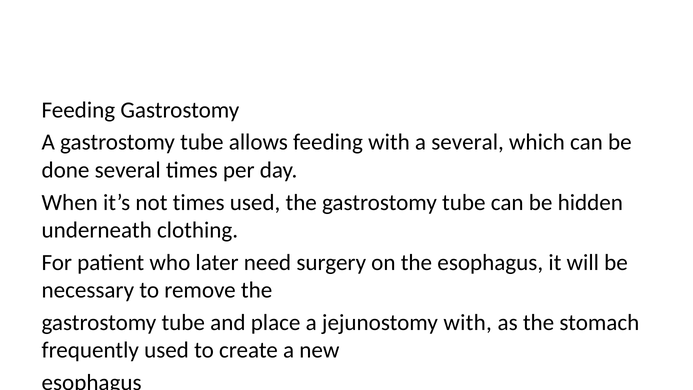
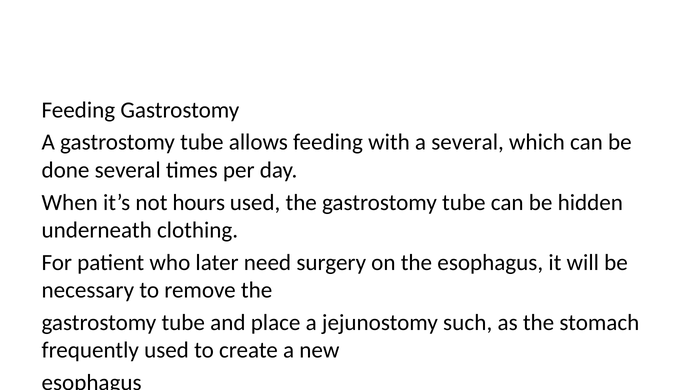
not times: times -> hours (199, 202)
jejunostomy with: with -> such (468, 322)
